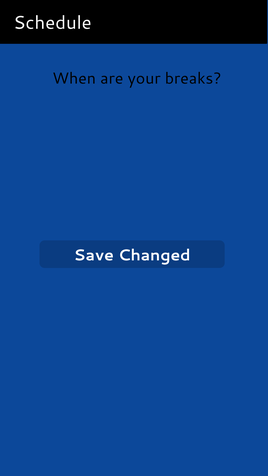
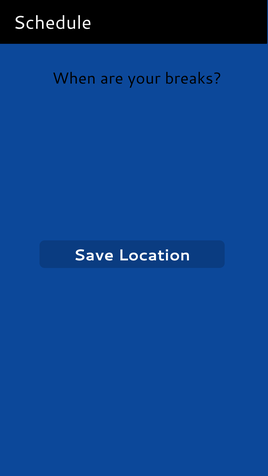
Changed: Changed -> Location (154, 255)
